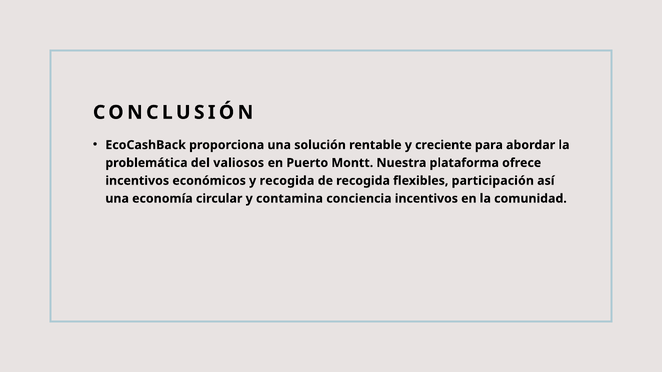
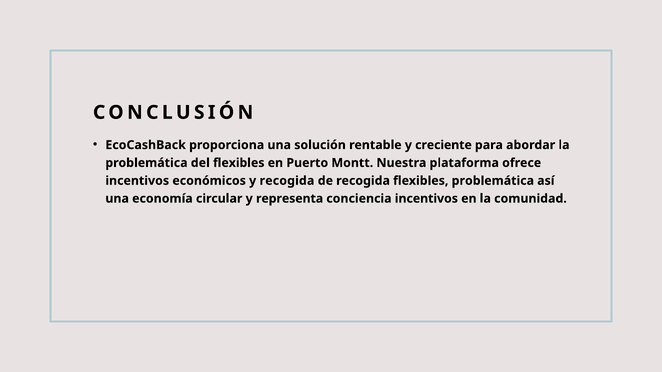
del valiosos: valiosos -> flexibles (239, 163)
flexibles participación: participación -> problemática (493, 181)
contamina: contamina -> representa (290, 199)
